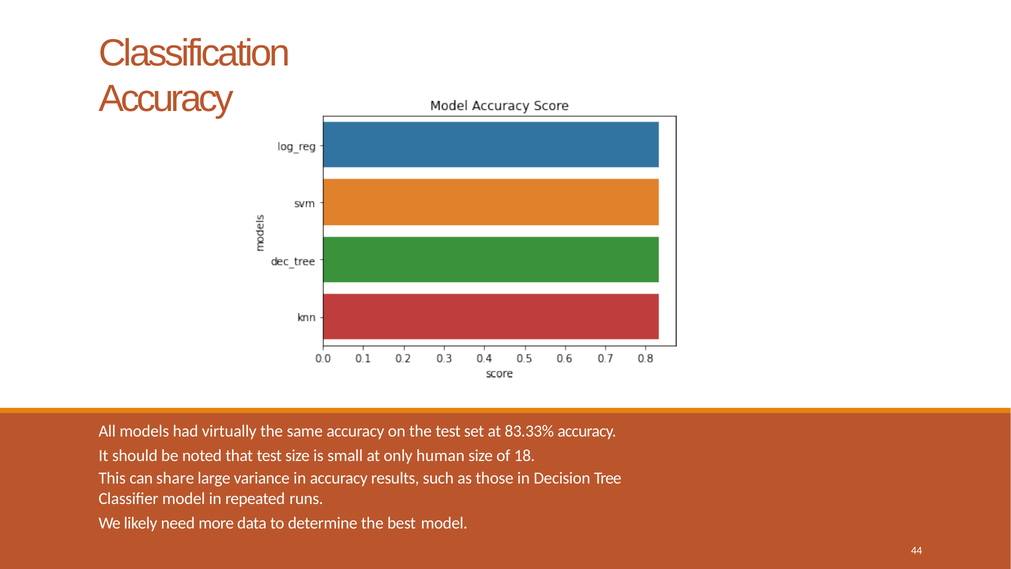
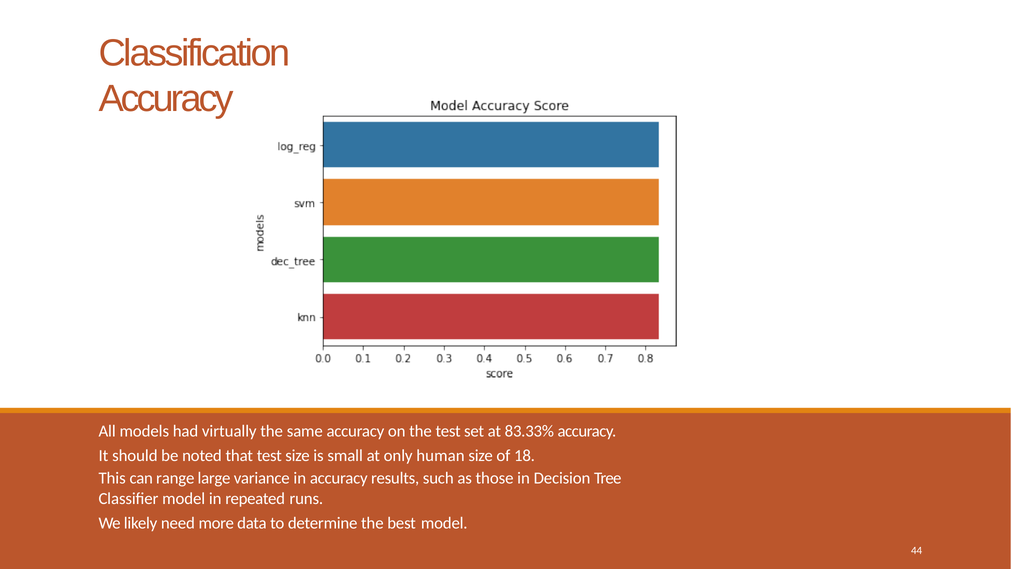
share: share -> range (175, 478)
